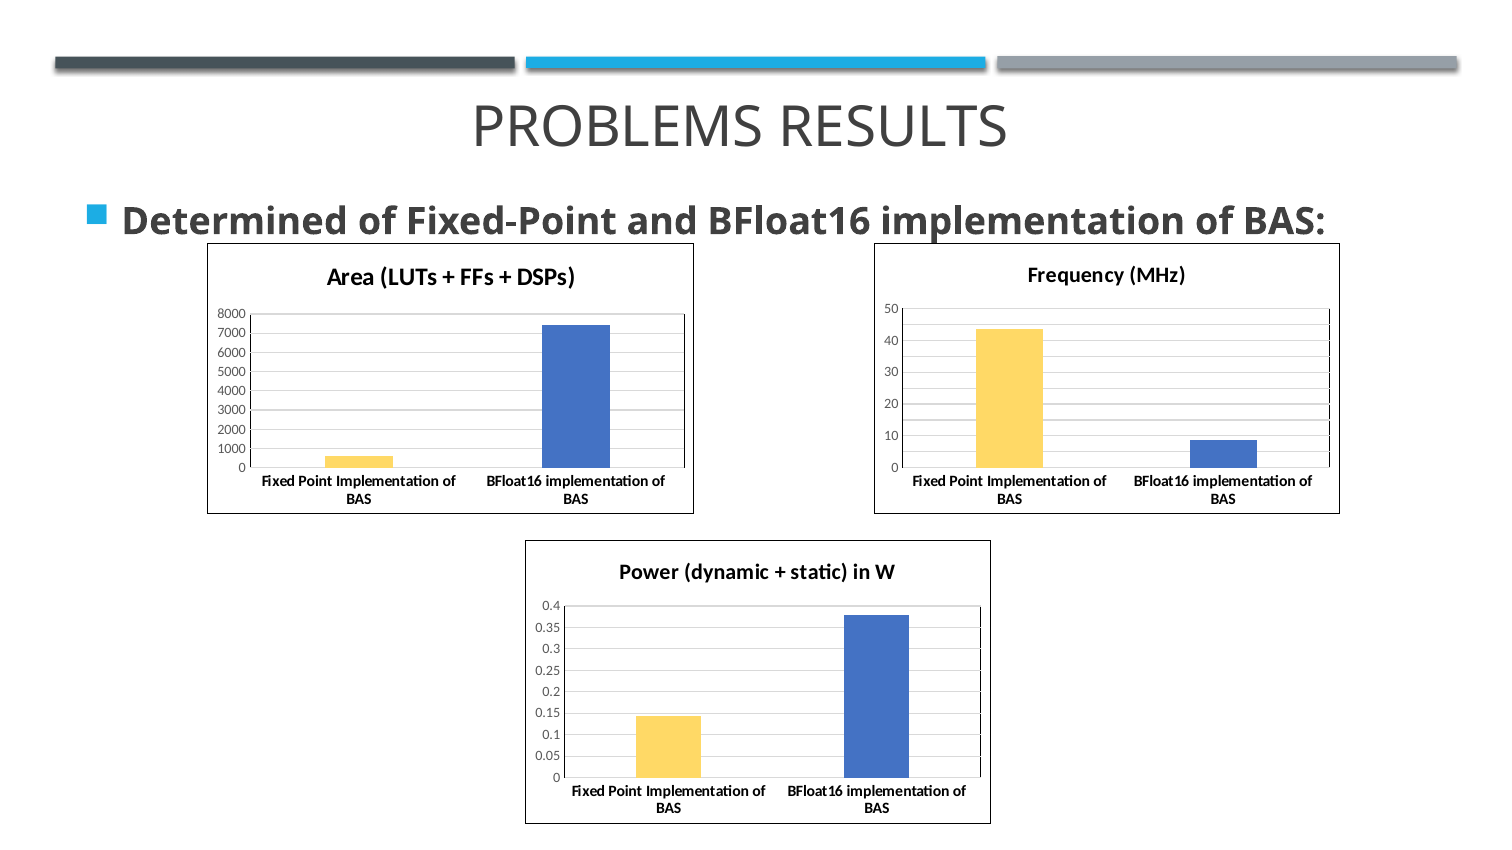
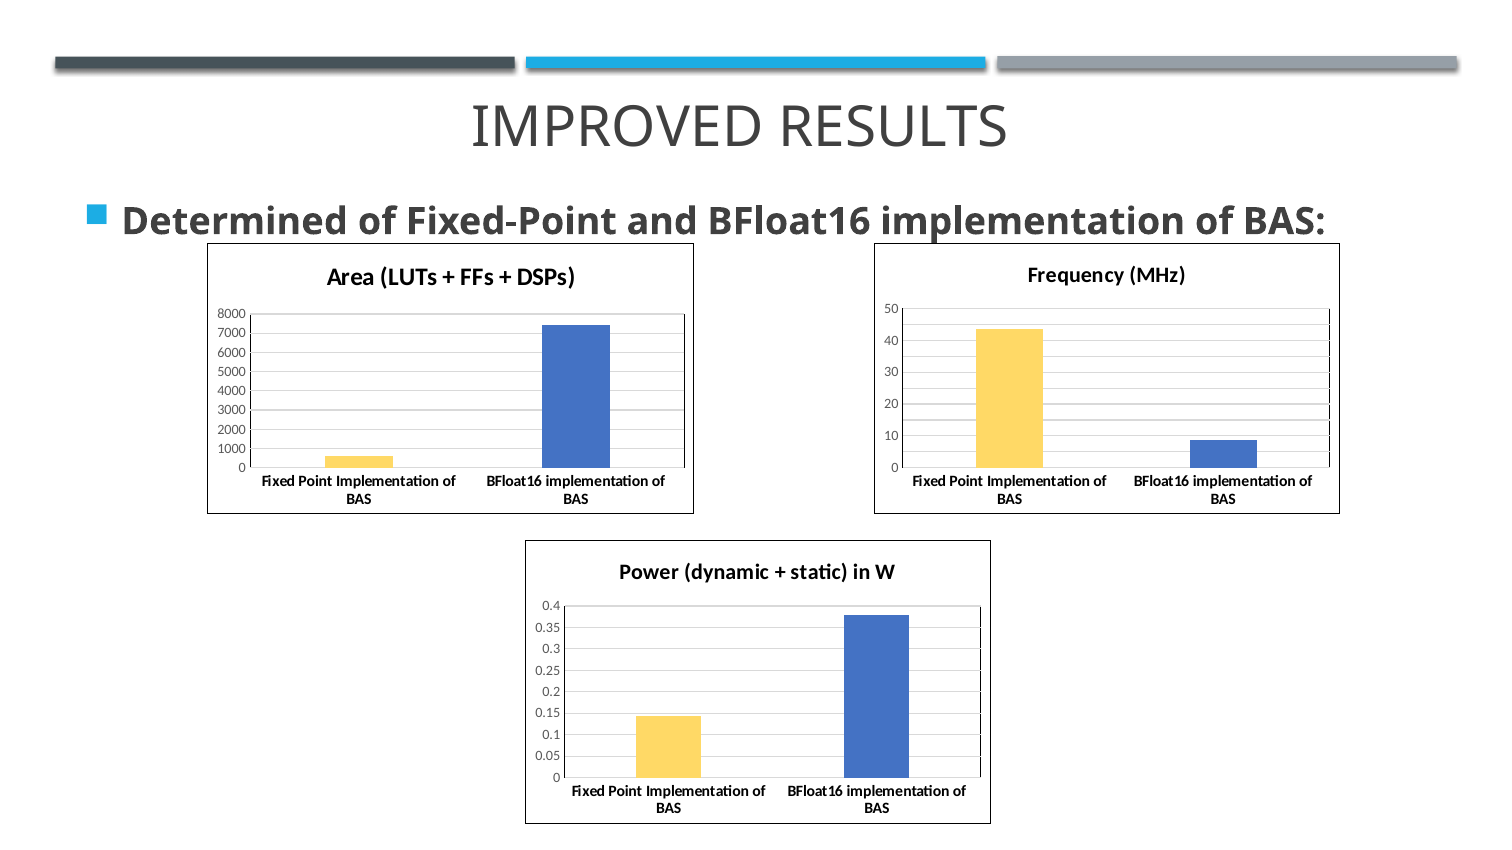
PROBLEMS: PROBLEMS -> IMPROVED (617, 128)
